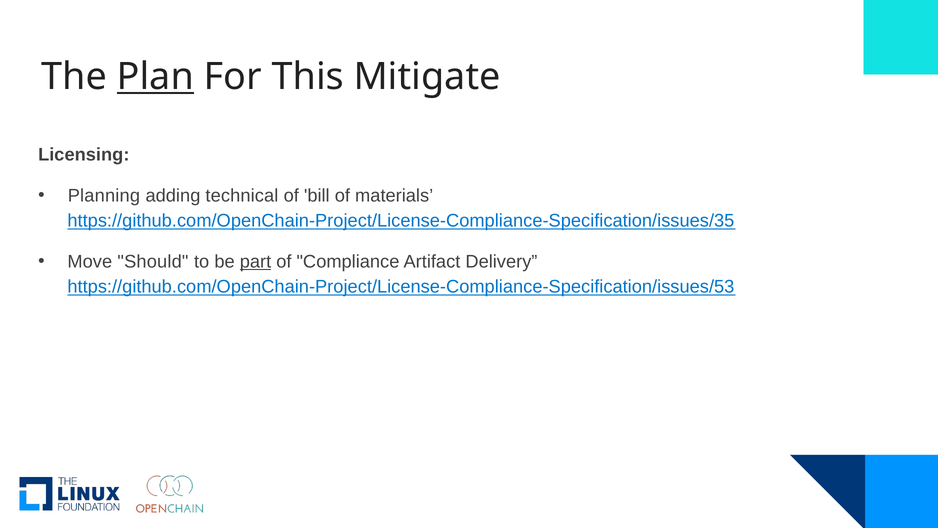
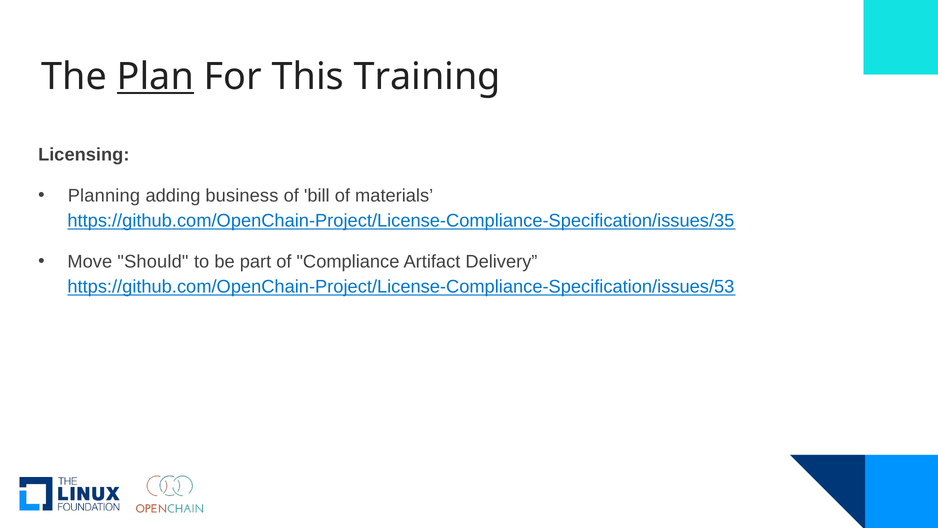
Mitigate: Mitigate -> Training (427, 77)
technical: technical -> business (242, 196)
part underline: present -> none (256, 261)
